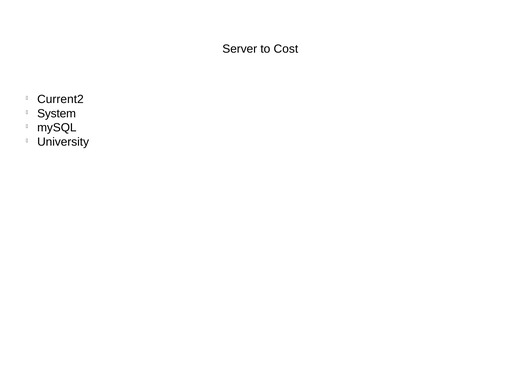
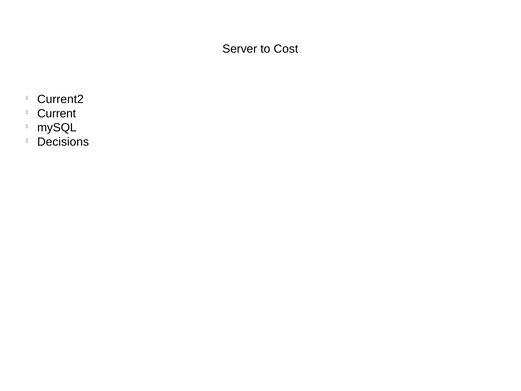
System: System -> Current (57, 113)
University: University -> Decisions (63, 142)
